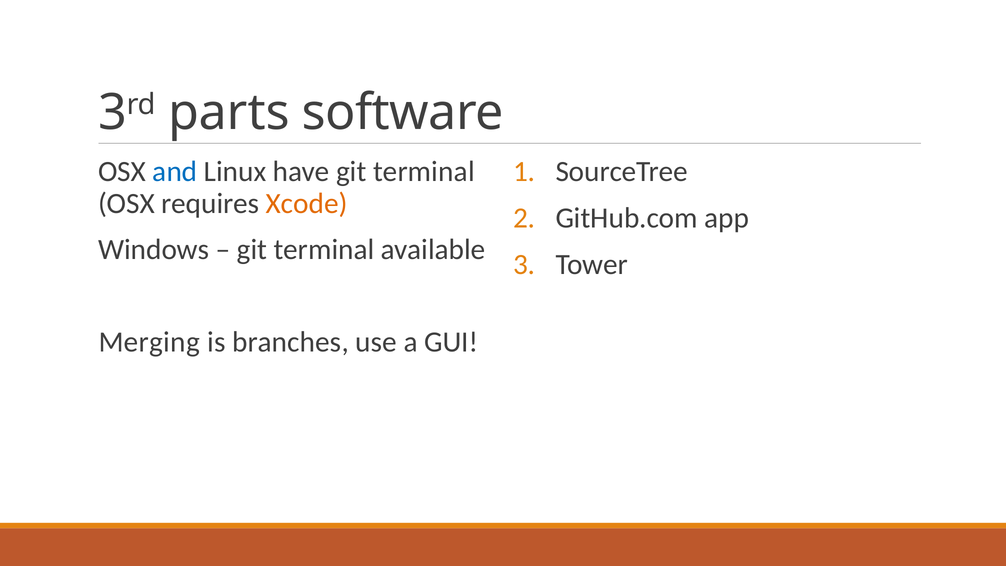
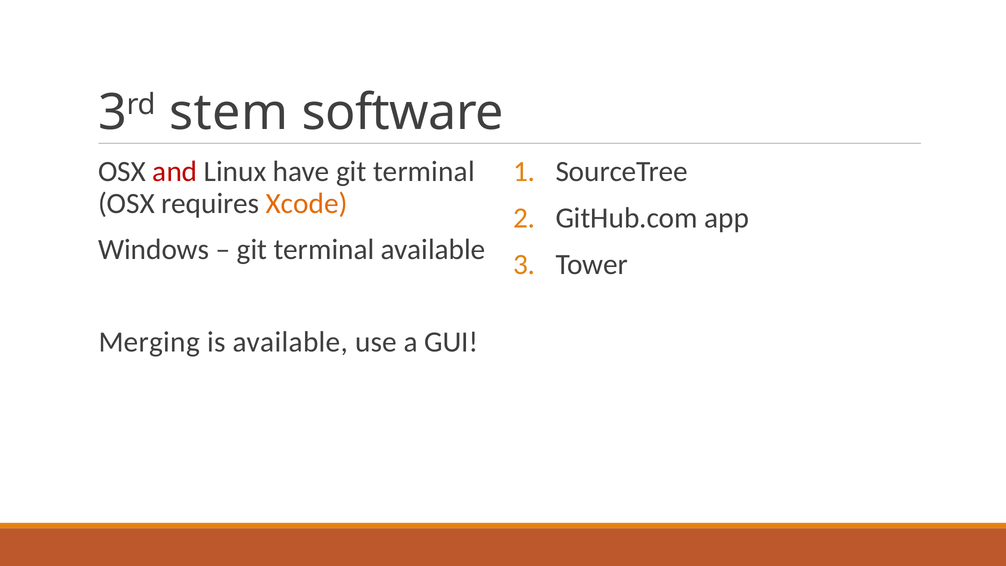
parts: parts -> stem (229, 113)
and colour: blue -> red (175, 172)
is branches: branches -> available (290, 342)
